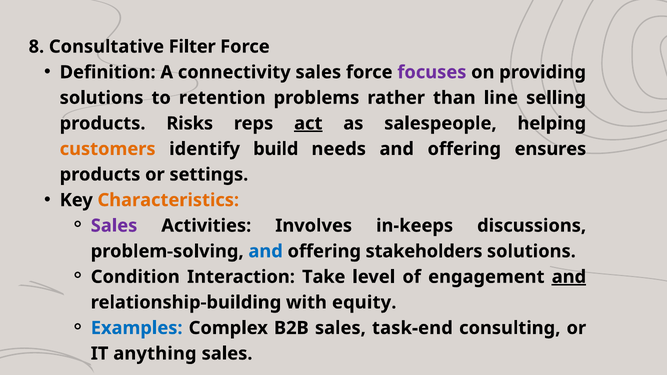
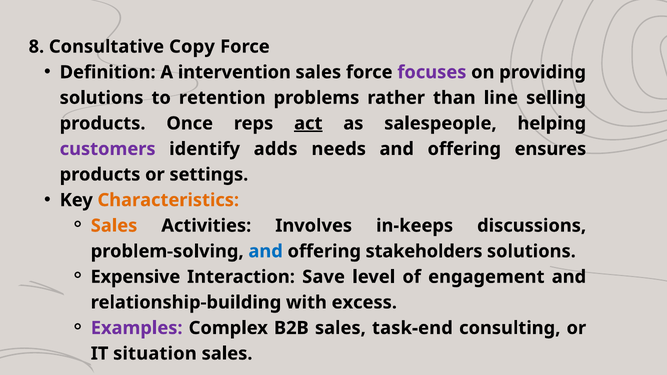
Filter: Filter -> Copy (192, 47)
connectivity: connectivity -> intervention (234, 72)
Risks: Risks -> Once (190, 123)
customers colour: orange -> purple (108, 149)
build: build -> adds (276, 149)
Sales colour: purple -> orange (114, 226)
Condition: Condition -> Expensive (135, 277)
Take: Take -> Save (324, 277)
and underline: present -> none (569, 277)
equity: equity -> excess (364, 303)
Examples colour: blue -> purple (137, 328)
anything: anything -> situation (155, 354)
